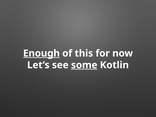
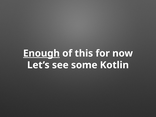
some underline: present -> none (84, 65)
